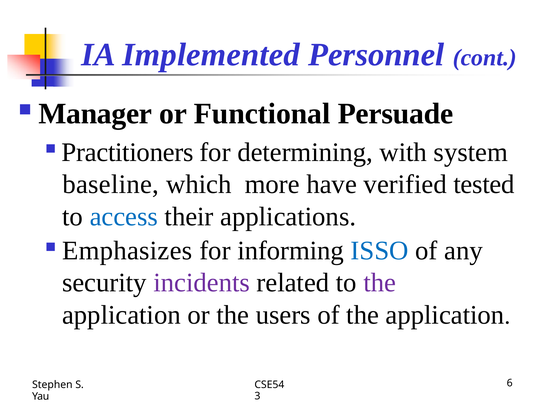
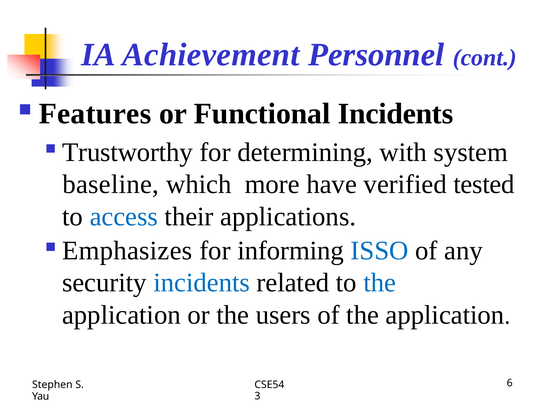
Implemented: Implemented -> Achievement (211, 55)
Manager: Manager -> Features (95, 114)
Functional Persuade: Persuade -> Incidents (395, 114)
Practitioners: Practitioners -> Trustworthy (127, 152)
incidents colour: purple -> blue (202, 282)
the colour: purple -> blue (380, 282)
